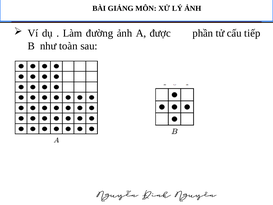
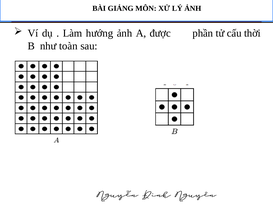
đường: đường -> hướng (100, 33)
tiếp: tiếp -> thời (252, 33)
